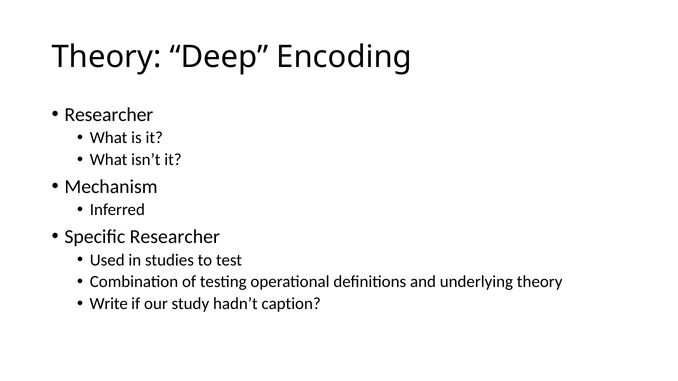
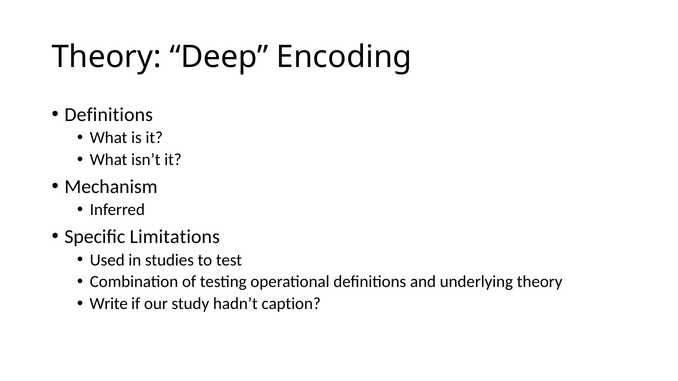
Researcher: Researcher -> Definitions (109, 115)
Specific Researcher: Researcher -> Limitations (175, 237)
